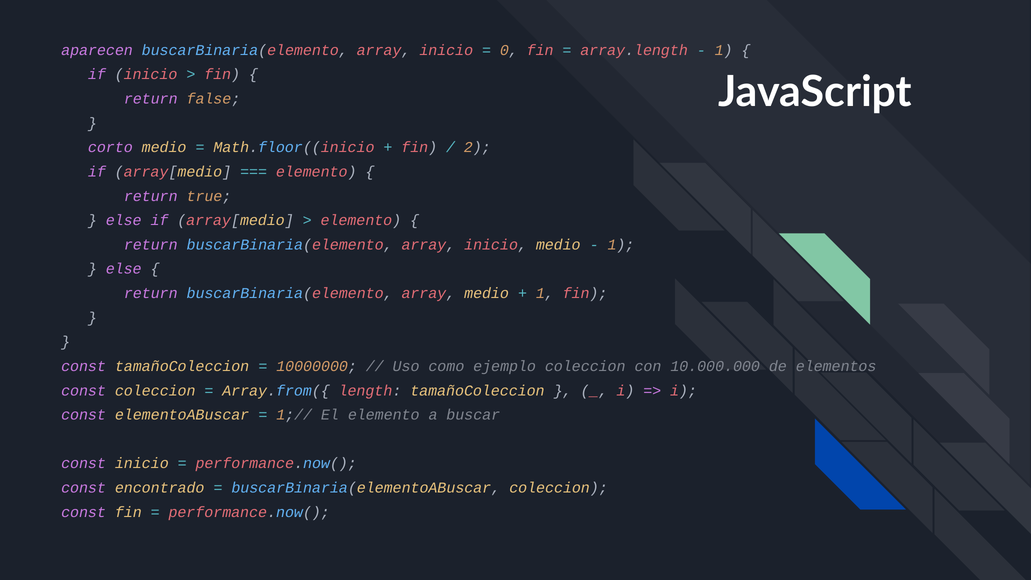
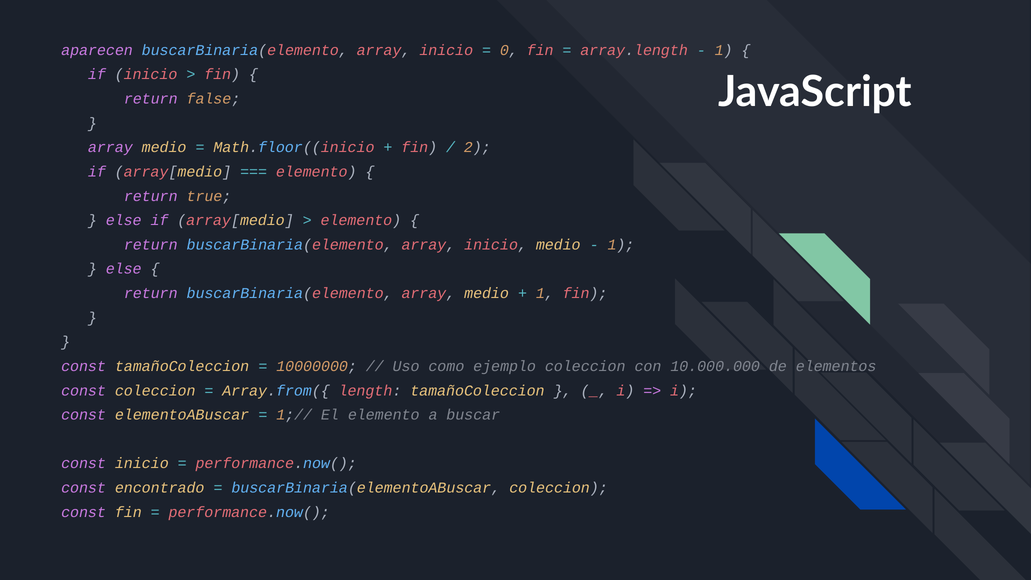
corto: corto -> array (110, 147)
